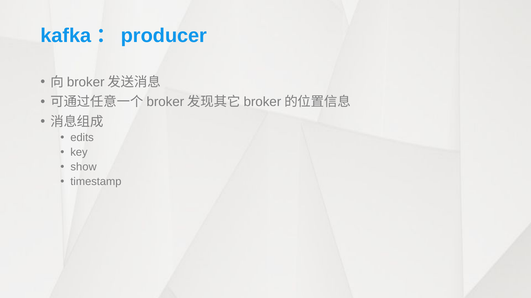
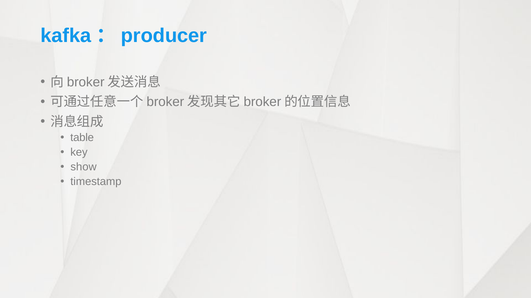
edits: edits -> table (82, 138)
